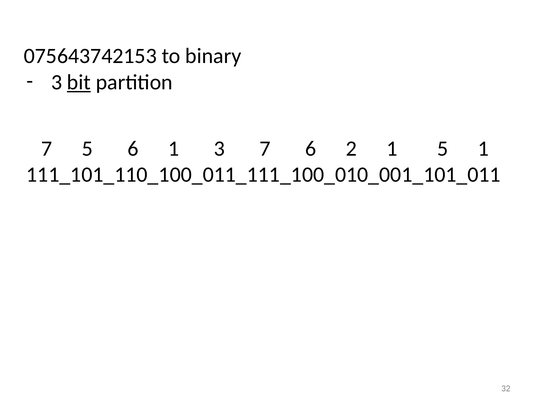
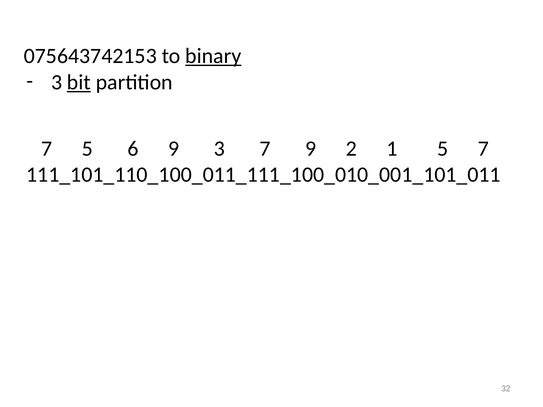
binary underline: none -> present (213, 56)
6 1: 1 -> 9 (174, 149)
7 6: 6 -> 9 (311, 149)
5 1: 1 -> 7 (483, 149)
